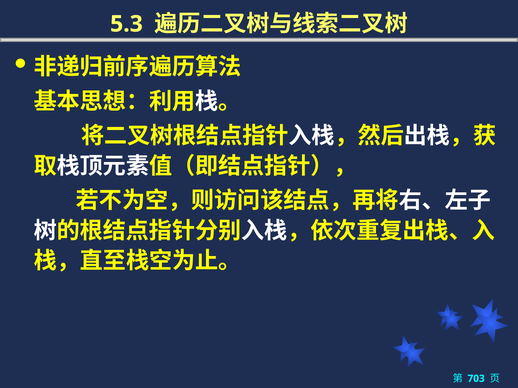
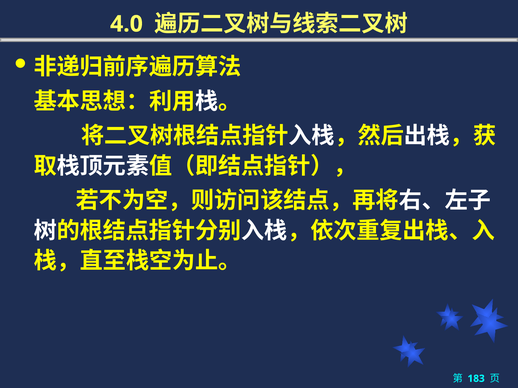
5.3: 5.3 -> 4.0 (126, 24)
703: 703 -> 183 (476, 379)
